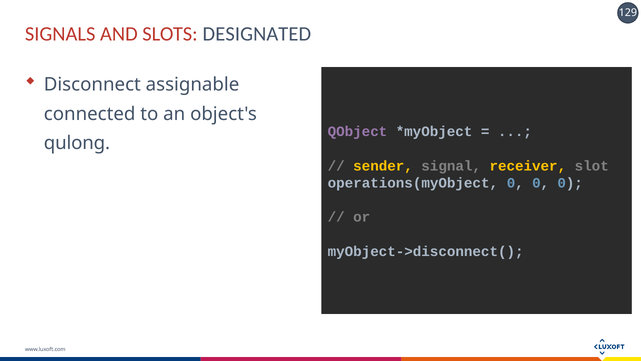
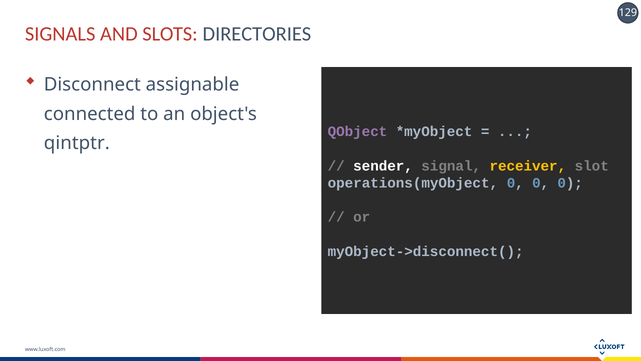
DESIGNATED: DESIGNATED -> DIRECTORIES (257, 34)
qulong: qulong -> qintptr (77, 143)
sender colour: yellow -> white (383, 166)
